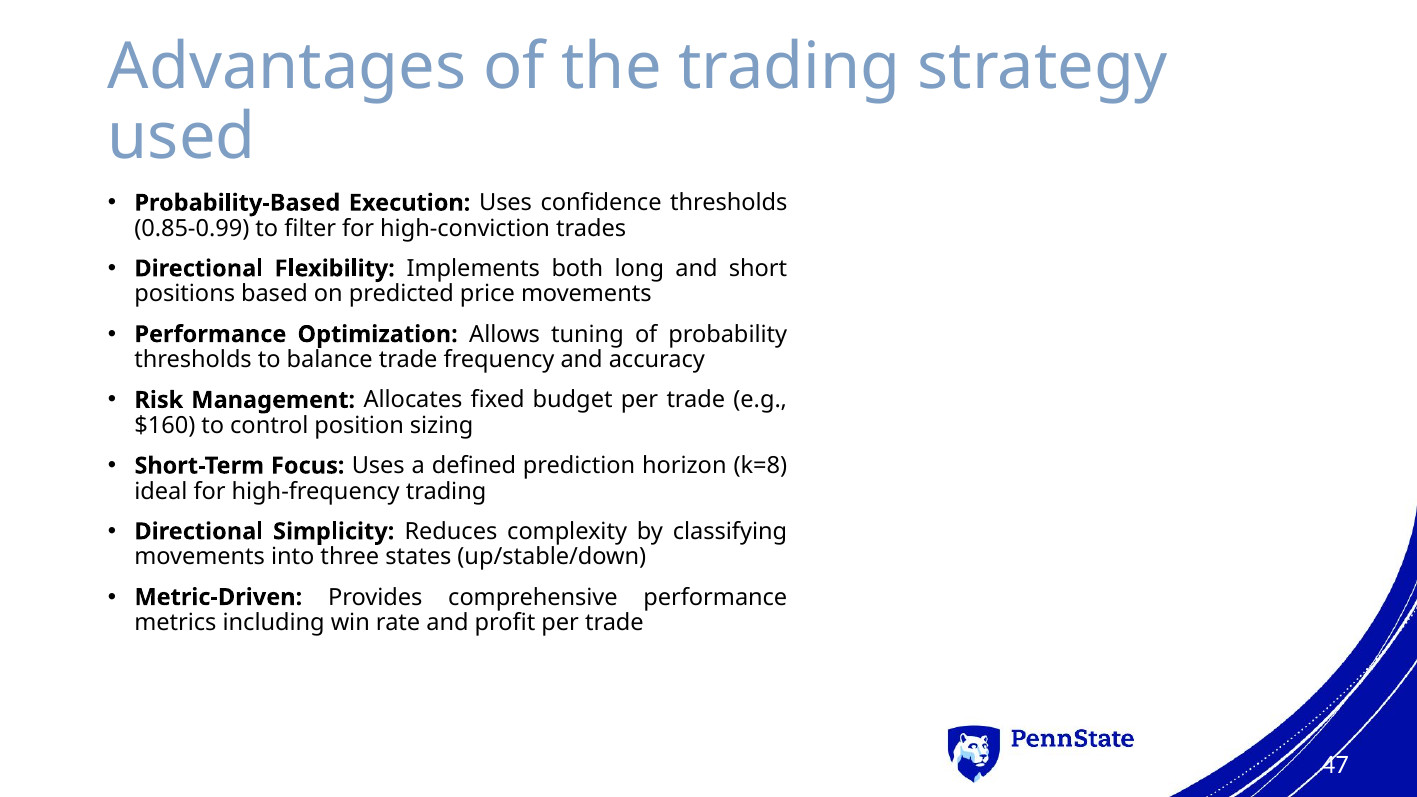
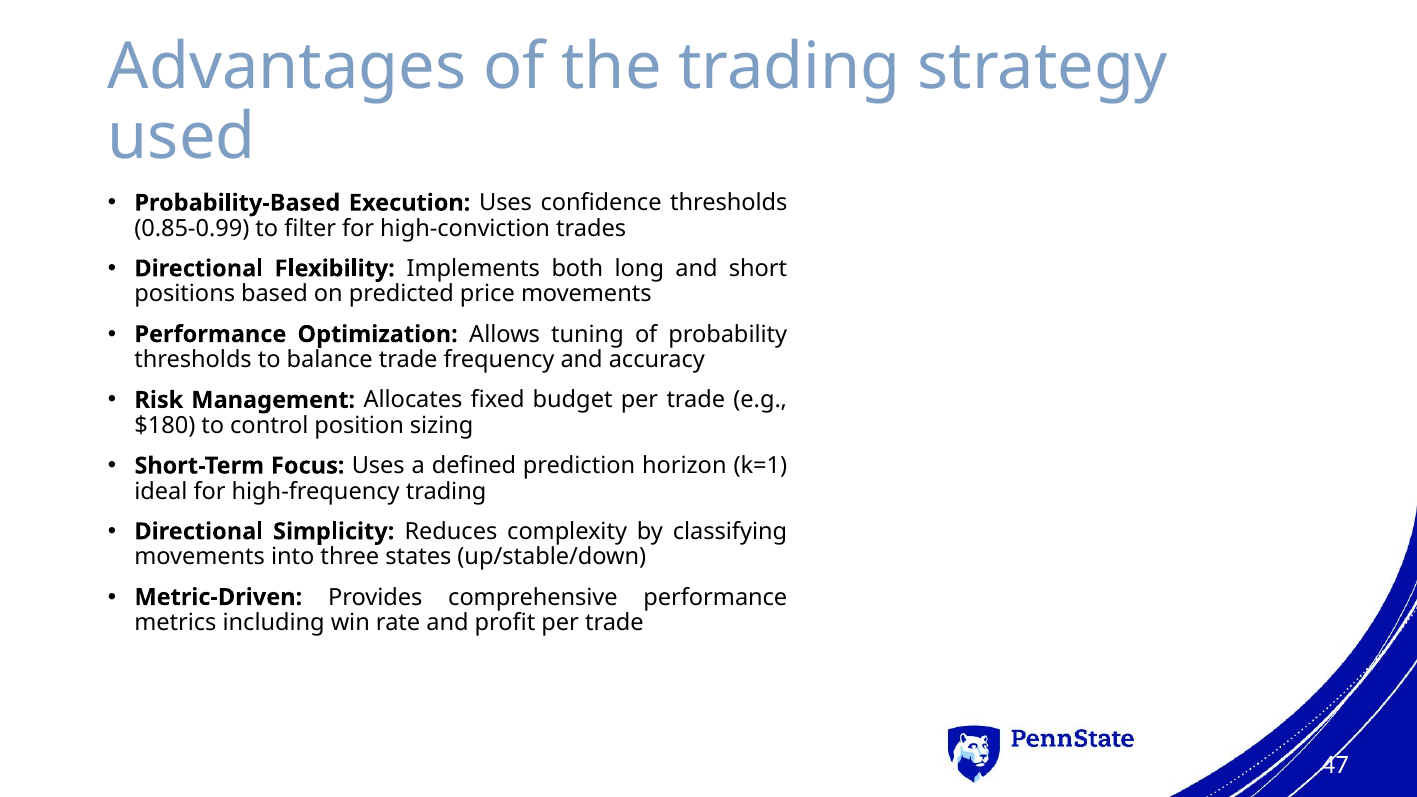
$160: $160 -> $180 (165, 426)
k=8: k=8 -> k=1 (760, 466)
